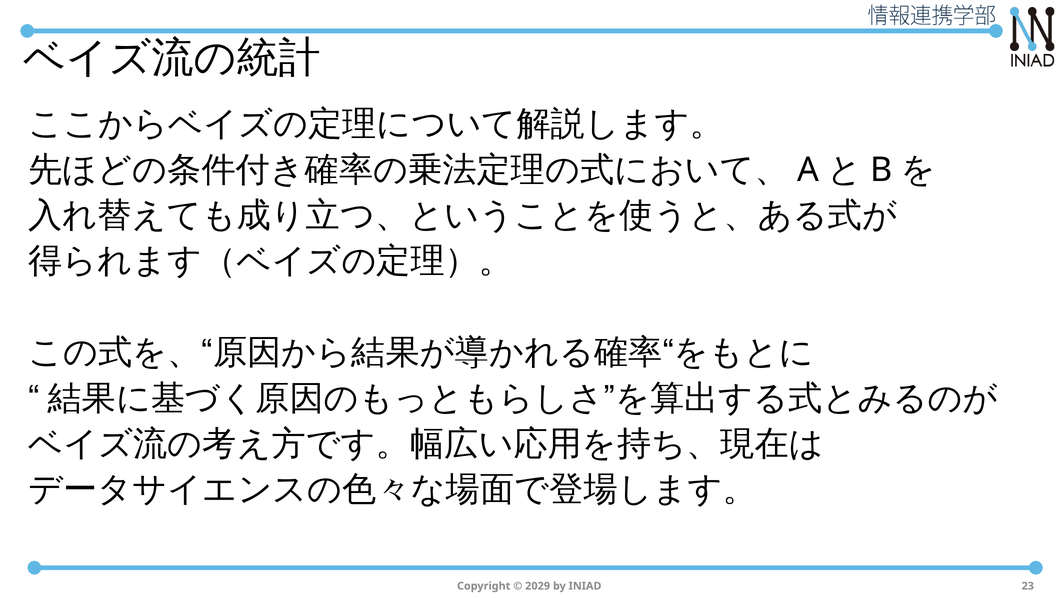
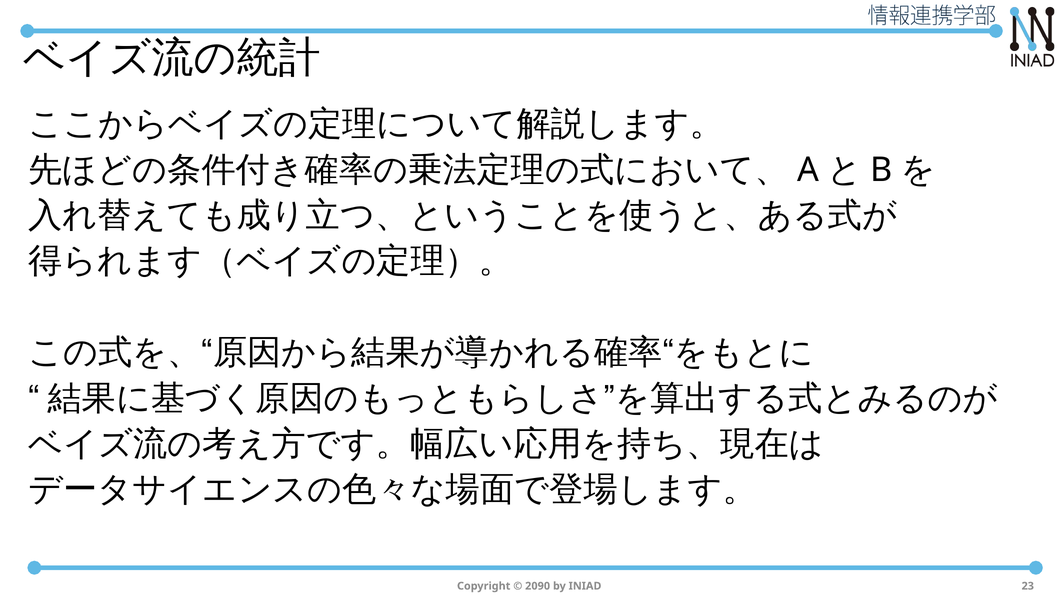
2029: 2029 -> 2090 (538, 586)
